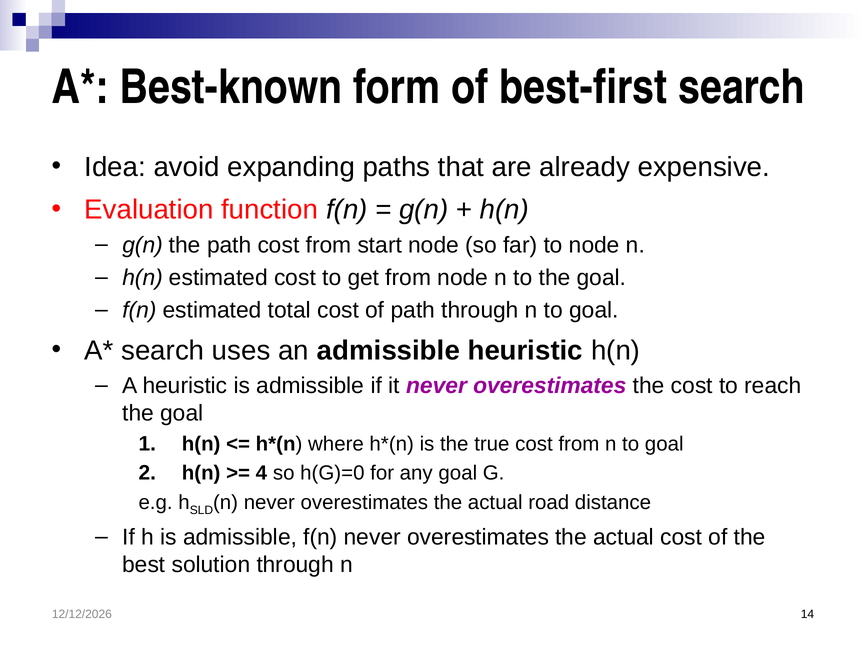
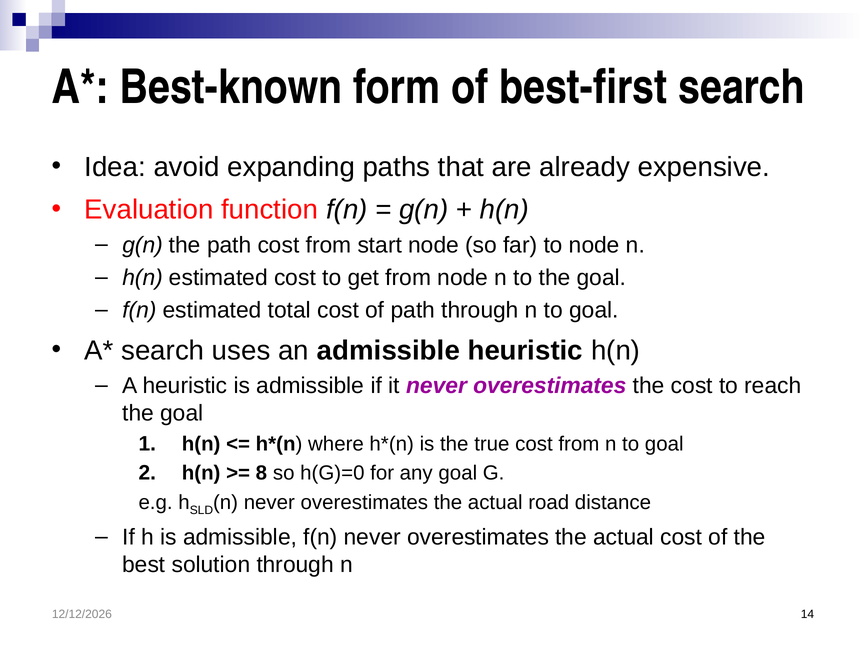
4: 4 -> 8 (261, 473)
